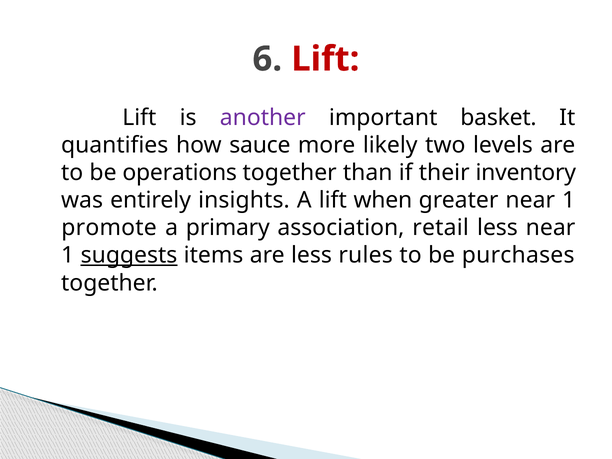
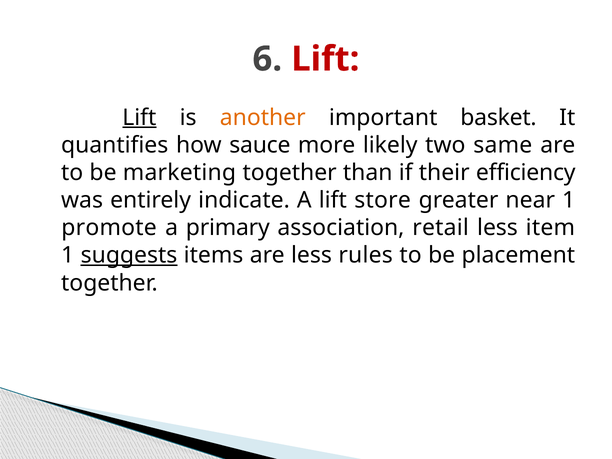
Lift underline: none -> present (139, 118)
another colour: purple -> orange (263, 118)
levels: levels -> same (503, 145)
operations: operations -> marketing (179, 173)
inventory: inventory -> efficiency (526, 173)
insights: insights -> indicate (244, 200)
when: when -> store (383, 200)
less near: near -> item (550, 228)
purchases: purchases -> placement (518, 255)
